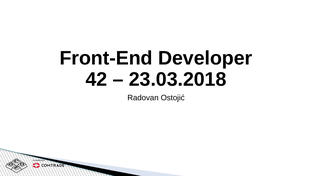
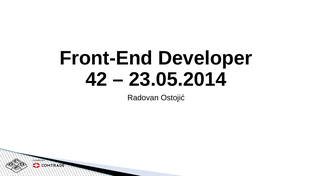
23.03.2018: 23.03.2018 -> 23.05.2014 (178, 79)
